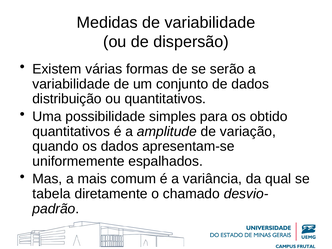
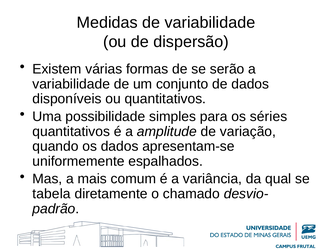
distribuição: distribuição -> disponíveis (67, 99)
obtido: obtido -> séries (269, 116)
